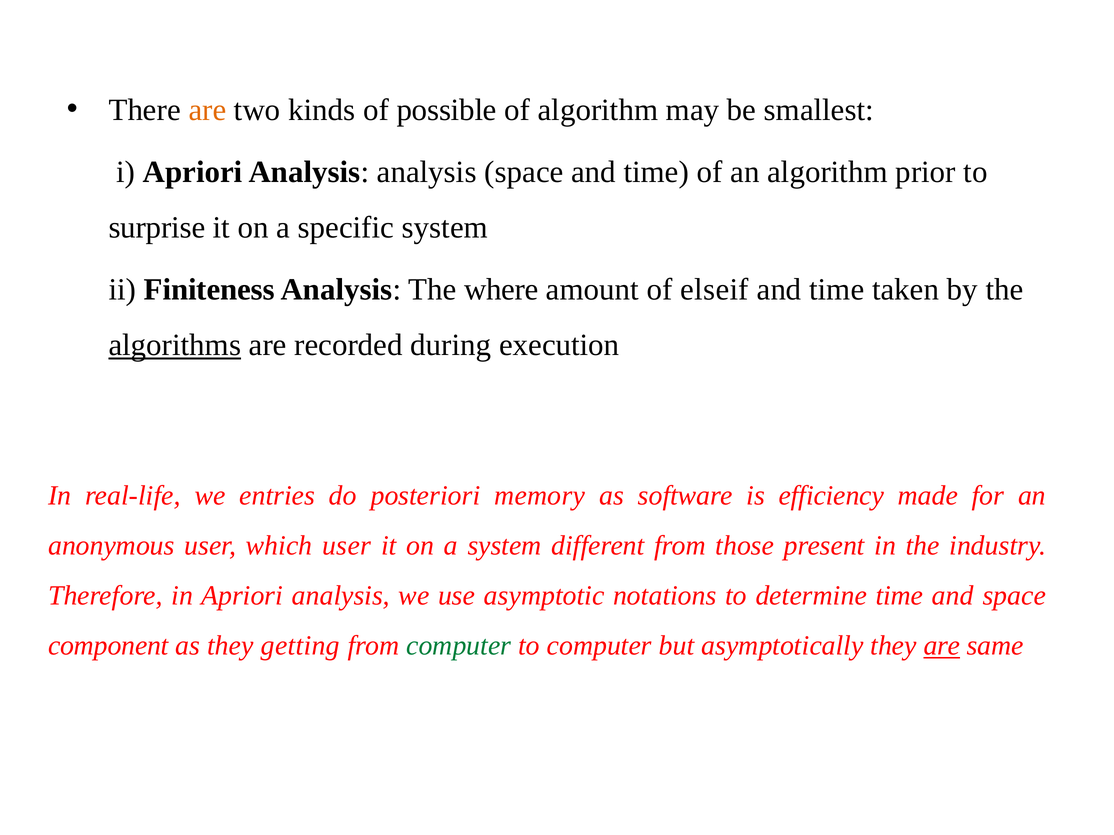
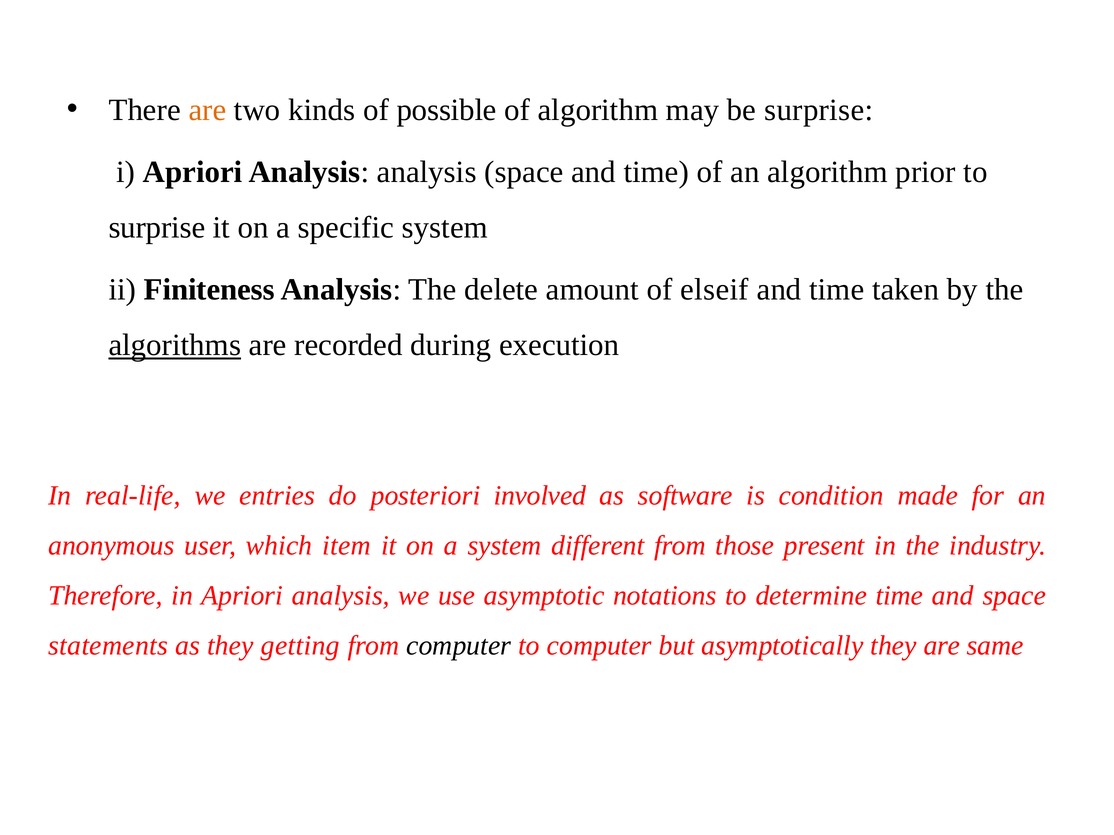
be smallest: smallest -> surprise (819, 110)
where: where -> delete (501, 290)
memory: memory -> involved (540, 496)
efficiency: efficiency -> condition (831, 496)
which user: user -> item (347, 546)
component: component -> statements (108, 646)
computer colour: green -> black (459, 646)
are underline: present -> none (942, 646)
